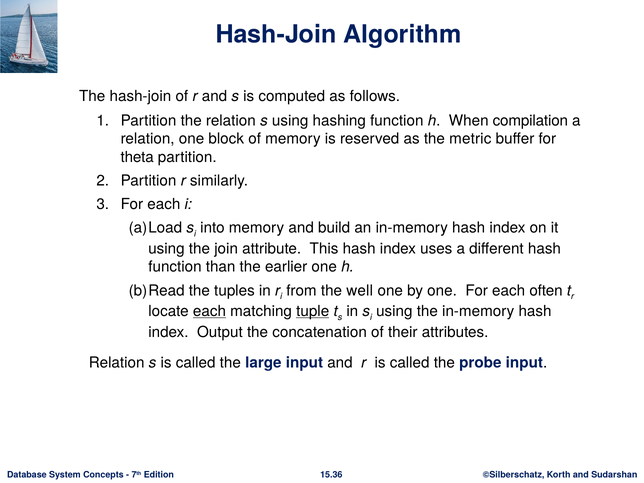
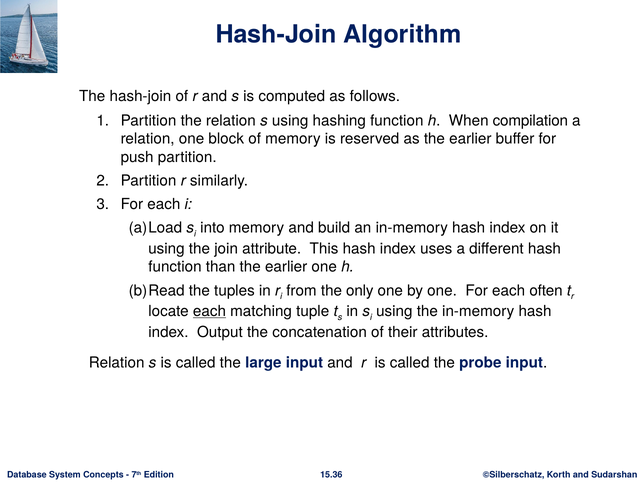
as the metric: metric -> earlier (470, 139)
theta: theta -> push (137, 157)
well: well -> only (360, 290)
tuple underline: present -> none (313, 311)
